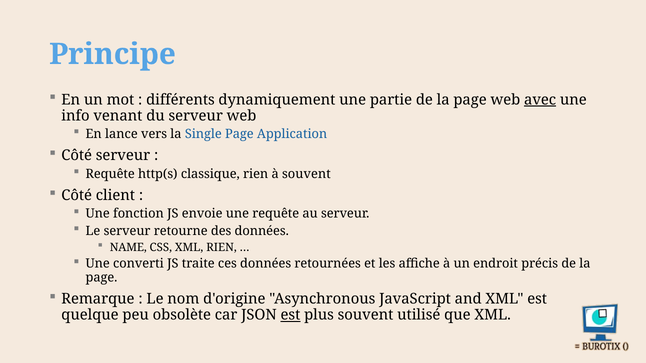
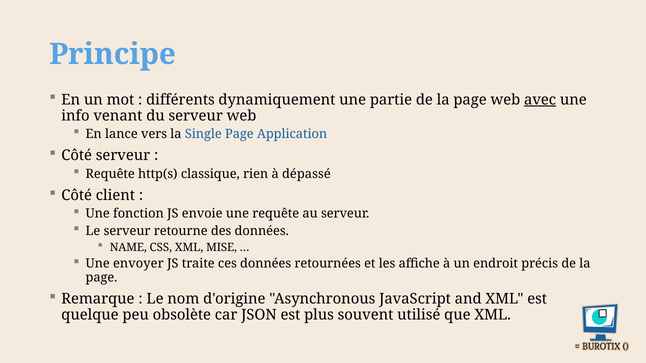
à souvent: souvent -> dépassé (306, 174)
XML RIEN: RIEN -> MISE (222, 248)
converti: converti -> envoyer (138, 264)
est underline: present -> none (290, 315)
